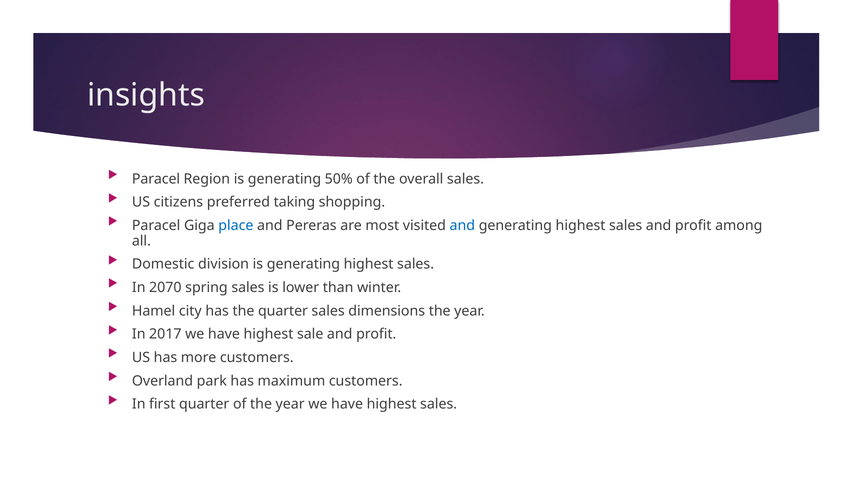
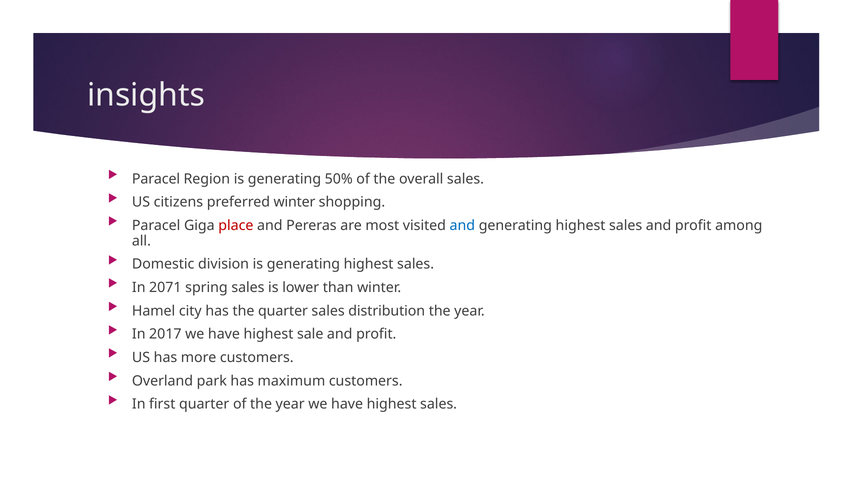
preferred taking: taking -> winter (294, 202)
place colour: blue -> red (236, 225)
2070: 2070 -> 2071 (165, 287)
dimensions: dimensions -> distribution (387, 311)
